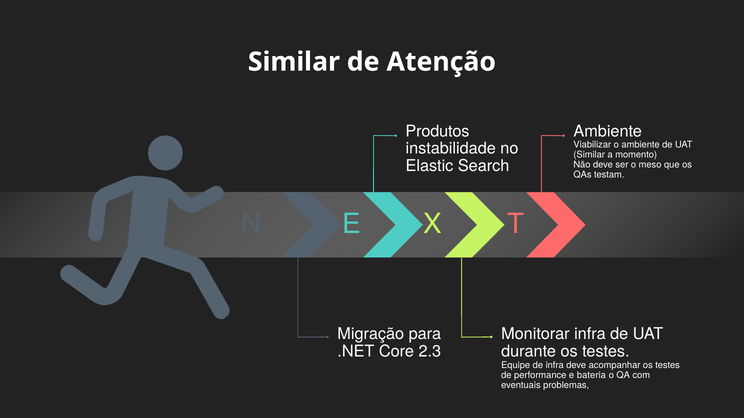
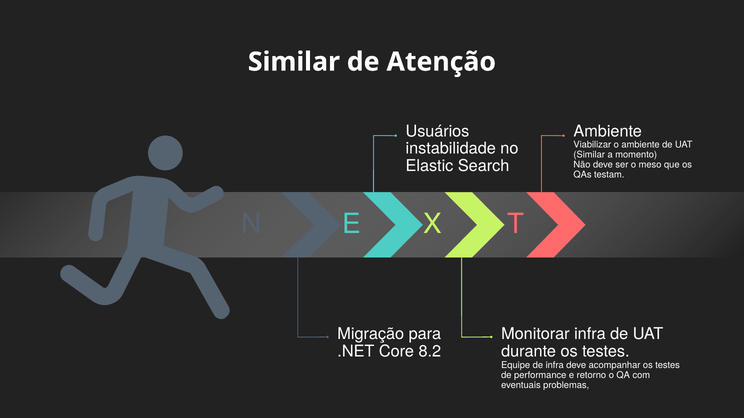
Produtos: Produtos -> Usuários (437, 131)
2.3: 2.3 -> 8.2 (430, 352)
bateria: bateria -> retorno (591, 375)
